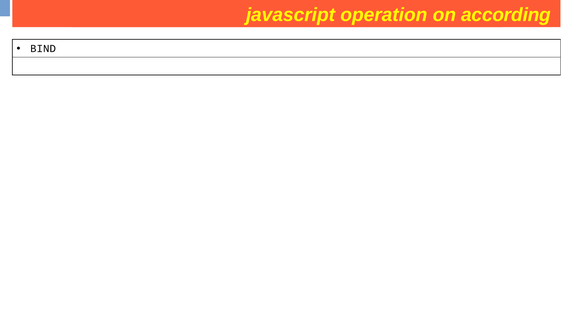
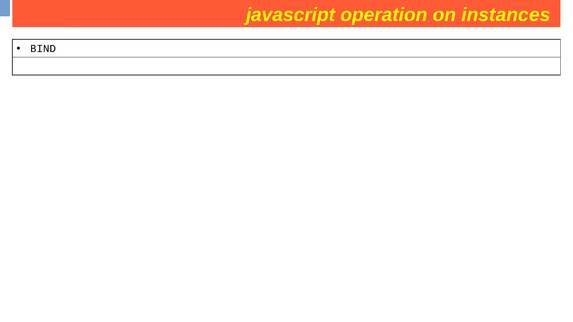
according: according -> instances (506, 15)
